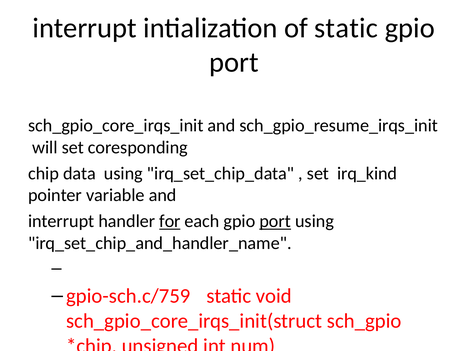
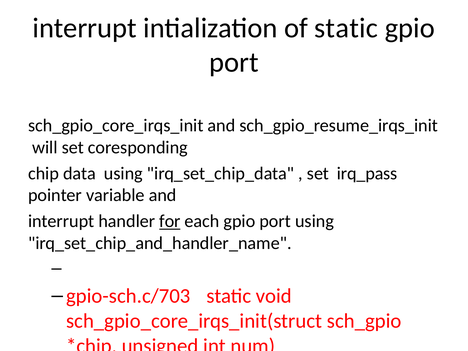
irq_kind: irq_kind -> irq_pass (367, 173)
port underline: present -> none (275, 221)
gpio-sch.c/759: gpio-sch.c/759 -> gpio-sch.c/703 (128, 296)
